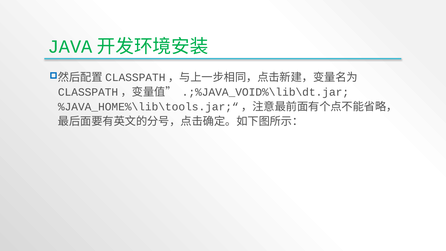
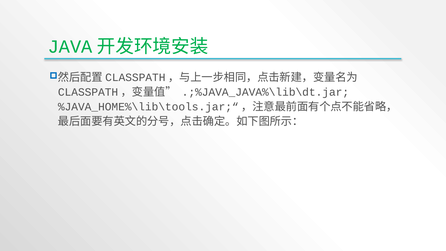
.;%JAVA_VOID%\lib\dt.jar: .;%JAVA_VOID%\lib\dt.jar -> .;%JAVA_JAVA%\lib\dt.jar (265, 92)
